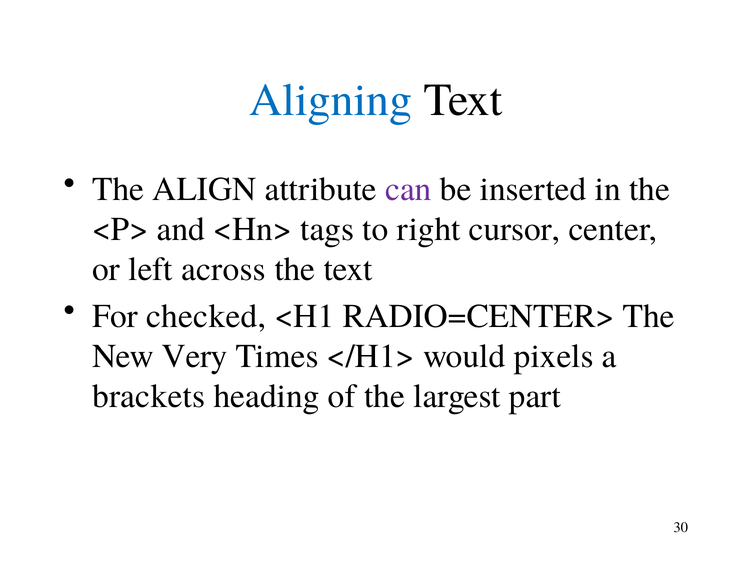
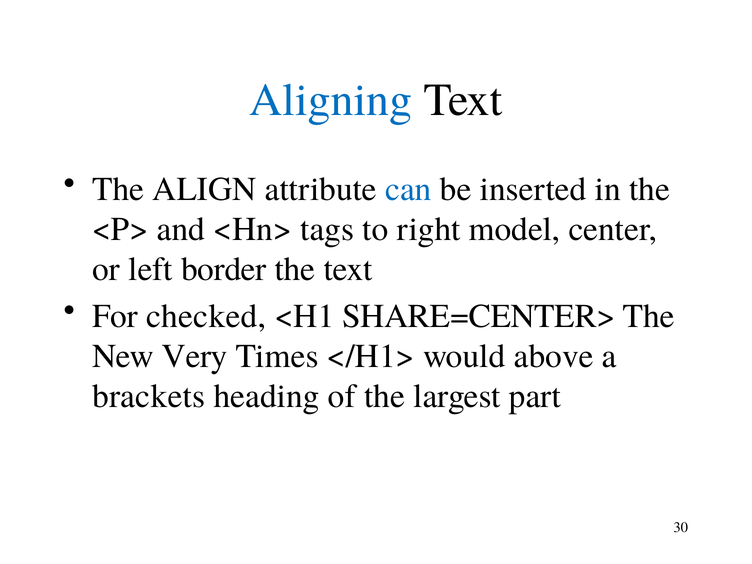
can colour: purple -> blue (408, 189)
cursor: cursor -> model (515, 229)
across: across -> border (224, 269)
RADIO=CENTER>: RADIO=CENTER> -> SHARE=CENTER> (479, 316)
pixels: pixels -> above (554, 356)
